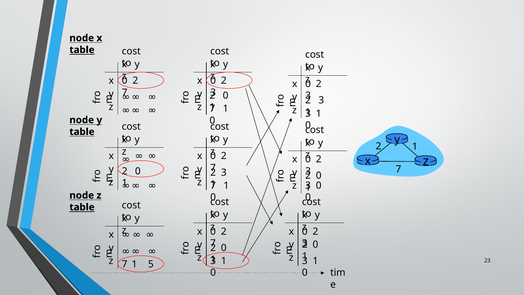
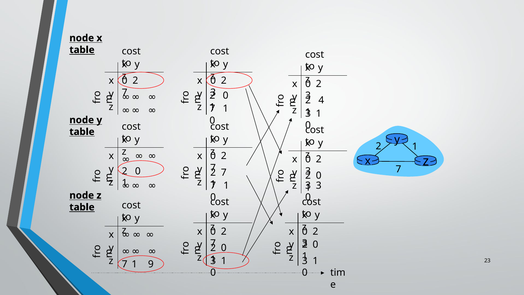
3: 3 -> 4 (321, 100)
3: 3 -> 7 (224, 172)
0: 0 -> 3 (319, 185)
5: 5 -> 9 (151, 264)
